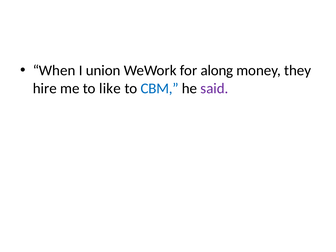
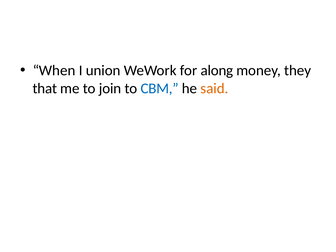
hire: hire -> that (45, 88)
like: like -> join (110, 88)
said colour: purple -> orange (214, 88)
